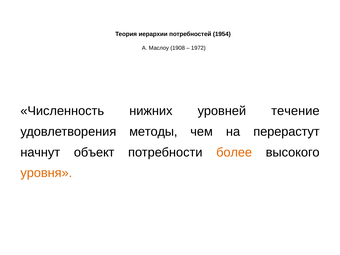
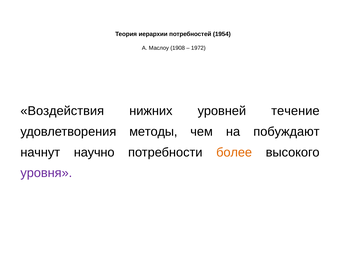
Численность: Численность -> Воздействия (62, 111)
перерастут: перерастут -> побуждают (286, 132)
объект: объект -> научно (94, 152)
уровня colour: orange -> purple (46, 173)
